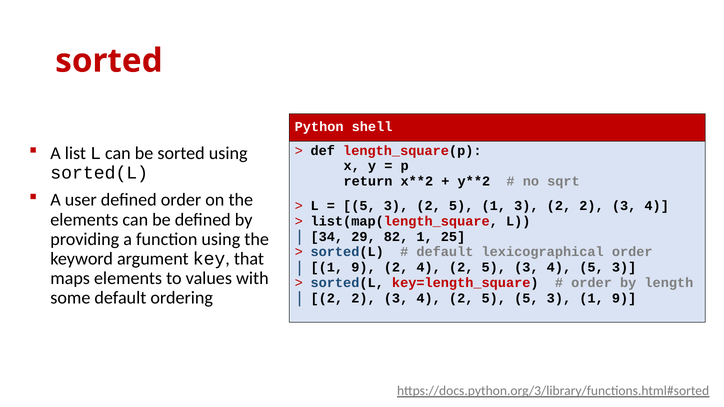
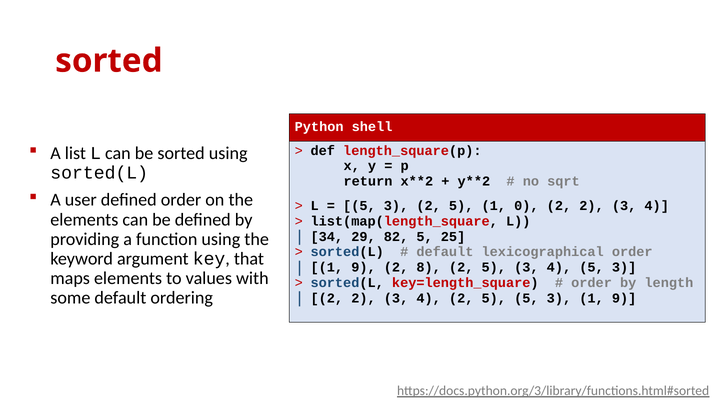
1 3: 3 -> 0 (526, 206)
82 1: 1 -> 5 (425, 237)
2 4: 4 -> 8 (429, 267)
